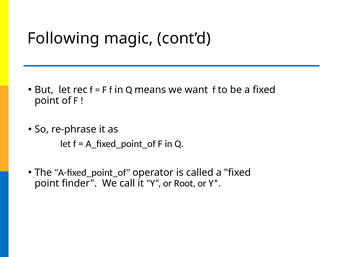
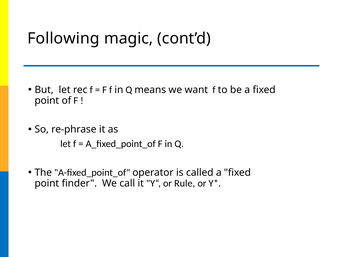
Root: Root -> Rule (185, 183)
